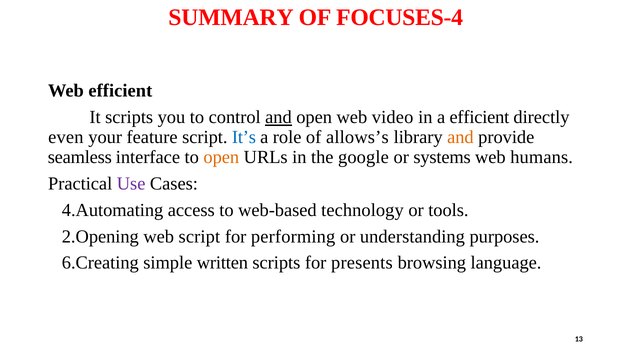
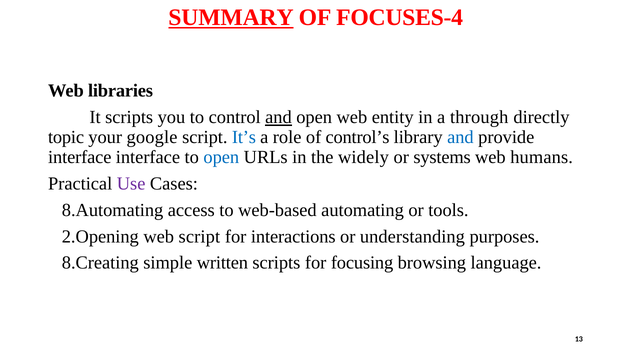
SUMMARY underline: none -> present (231, 17)
Web efficient: efficient -> libraries (120, 91)
video: video -> entity (393, 117)
a efficient: efficient -> through (479, 117)
even: even -> topic (66, 137)
feature: feature -> google (152, 137)
allows’s: allows’s -> control’s (358, 137)
and colour: orange -> blue (460, 137)
seamless: seamless -> interface (80, 157)
open colour: orange -> blue (221, 157)
google: google -> widely (363, 157)
4.Automating: 4.Automating -> 8.Automating (113, 210)
technology: technology -> automating (363, 210)
performing: performing -> interactions (293, 236)
6.Creating: 6.Creating -> 8.Creating (100, 263)
presents: presents -> focusing (362, 263)
